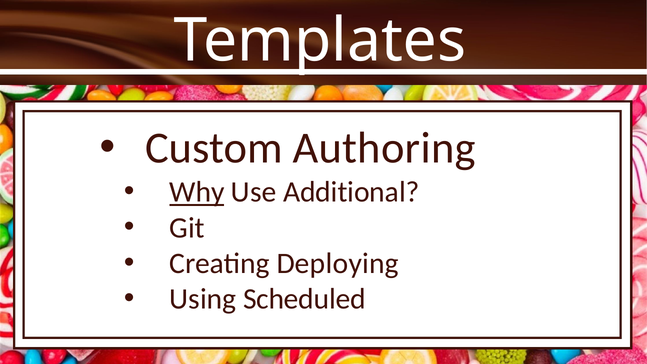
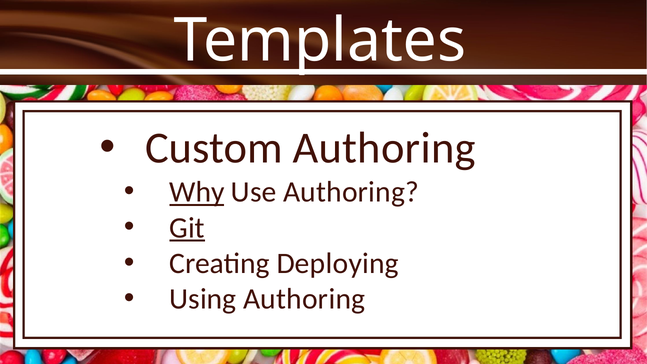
Use Additional: Additional -> Authoring (351, 192)
Git underline: none -> present (187, 228)
Using Scheduled: Scheduled -> Authoring (304, 299)
